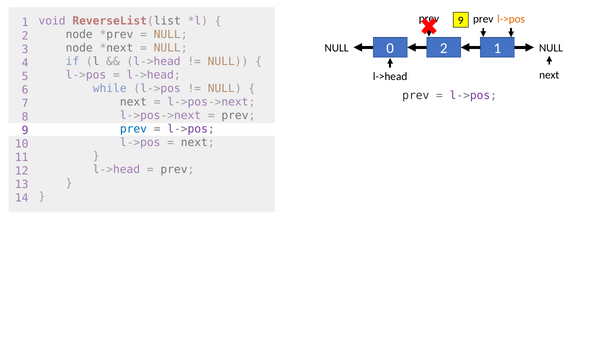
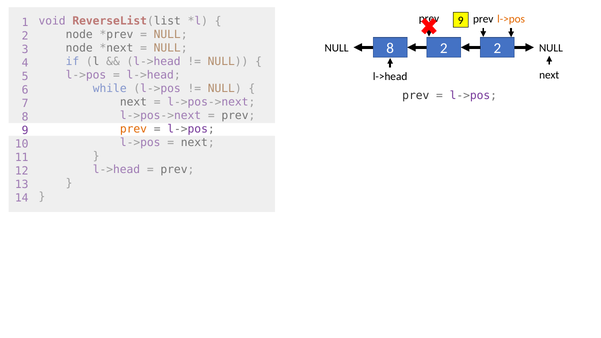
NULL 0: 0 -> 8 (390, 48)
2 1: 1 -> 2 (497, 48)
prev colour: blue -> orange (133, 129)
